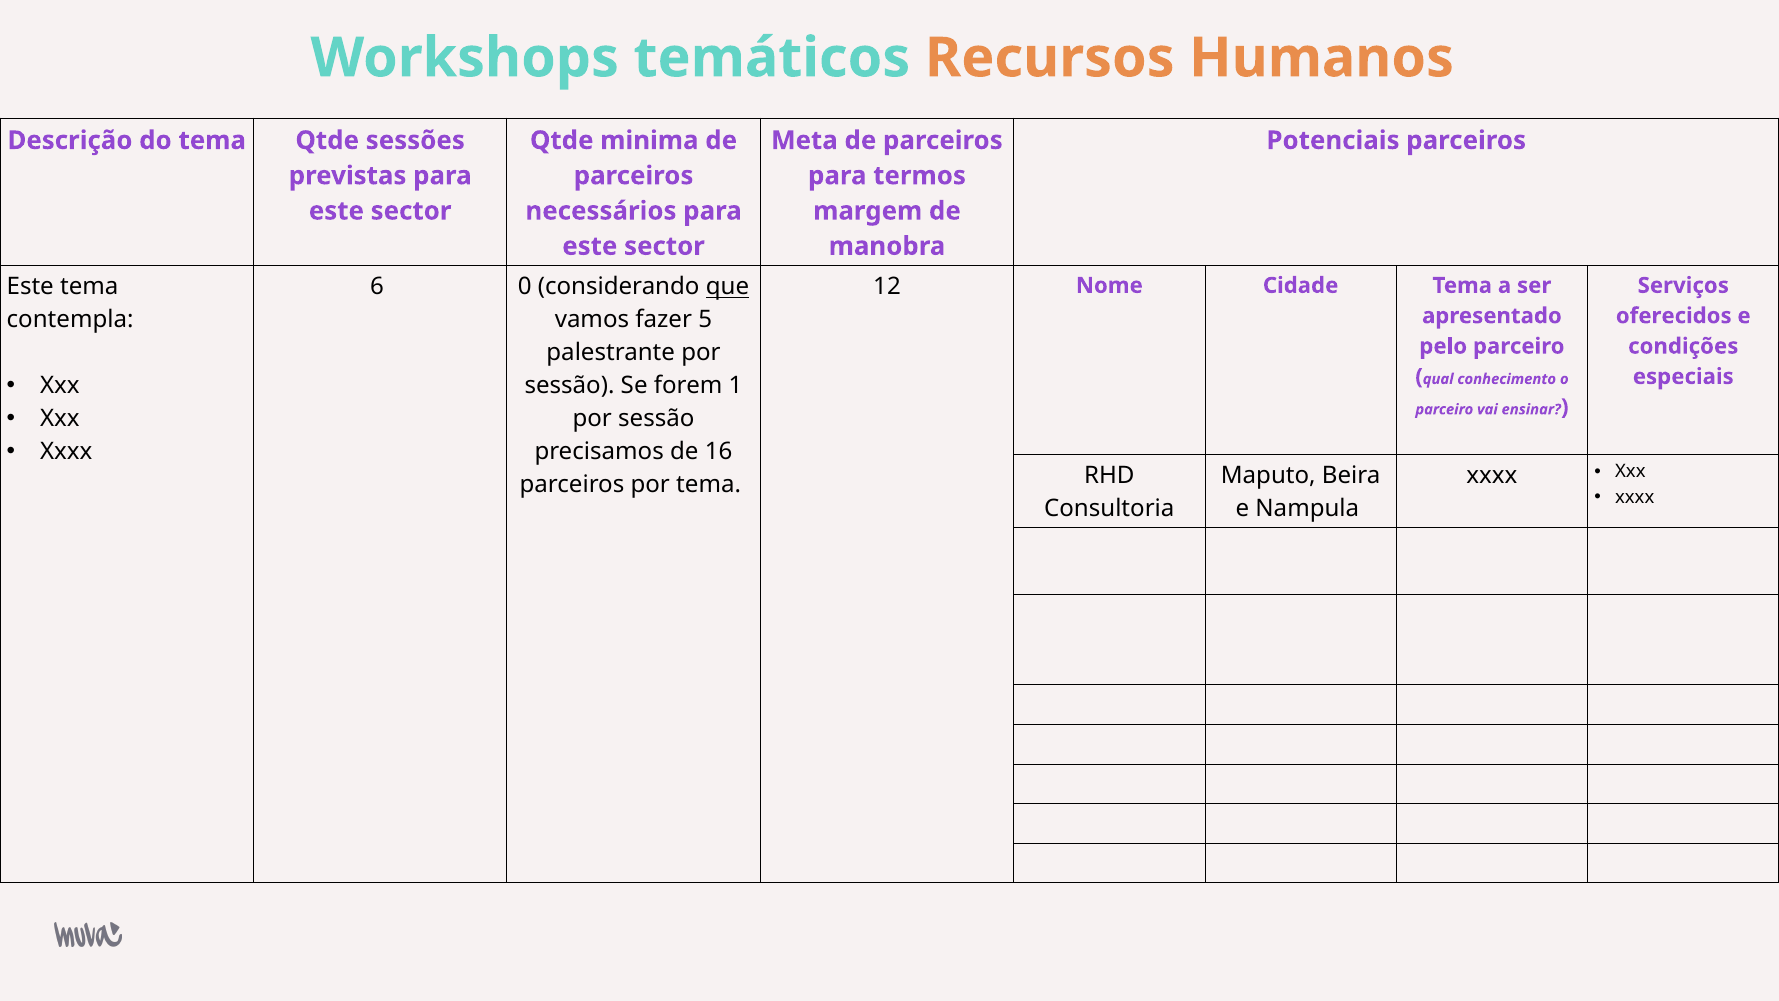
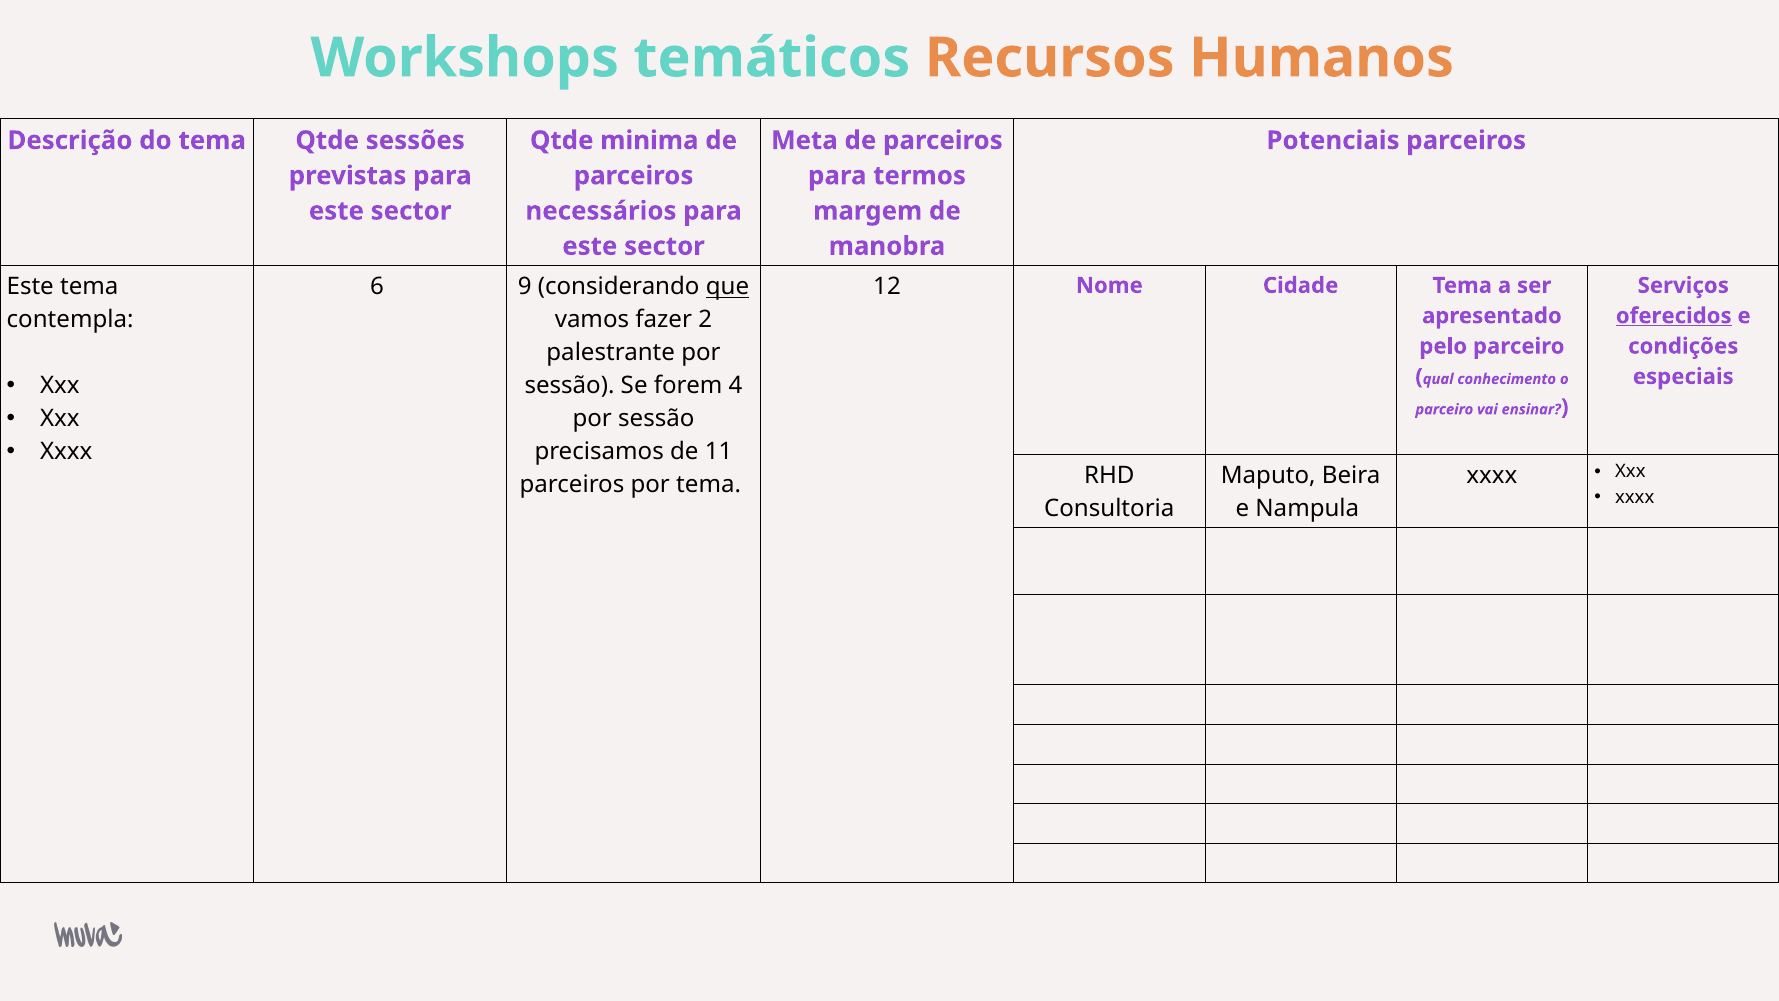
0: 0 -> 9 (525, 287)
oferecidos underline: none -> present (1674, 316)
5: 5 -> 2 (705, 320)
1: 1 -> 4 (736, 386)
16: 16 -> 11 (719, 451)
